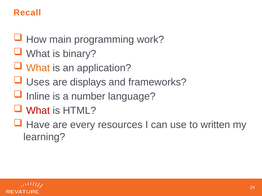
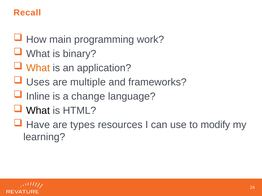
displays: displays -> multiple (88, 82)
number: number -> change (88, 97)
What colour: red -> black (38, 111)
every: every -> types (83, 125)
written: written -> modify (215, 125)
